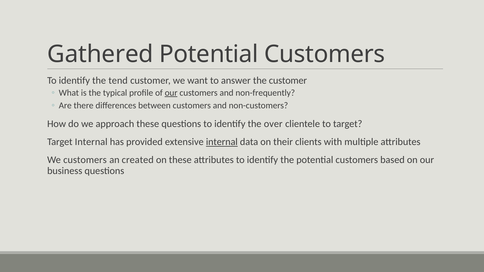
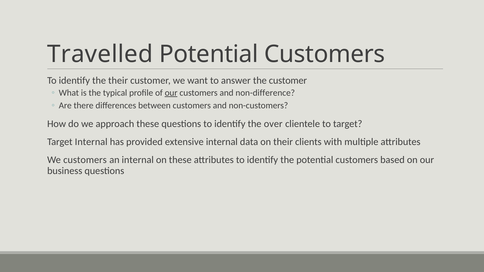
Gathered: Gathered -> Travelled (100, 54)
the tend: tend -> their (118, 80)
non-frequently: non-frequently -> non-difference (265, 93)
internal underline: present -> none (222, 142)
an created: created -> internal (138, 160)
